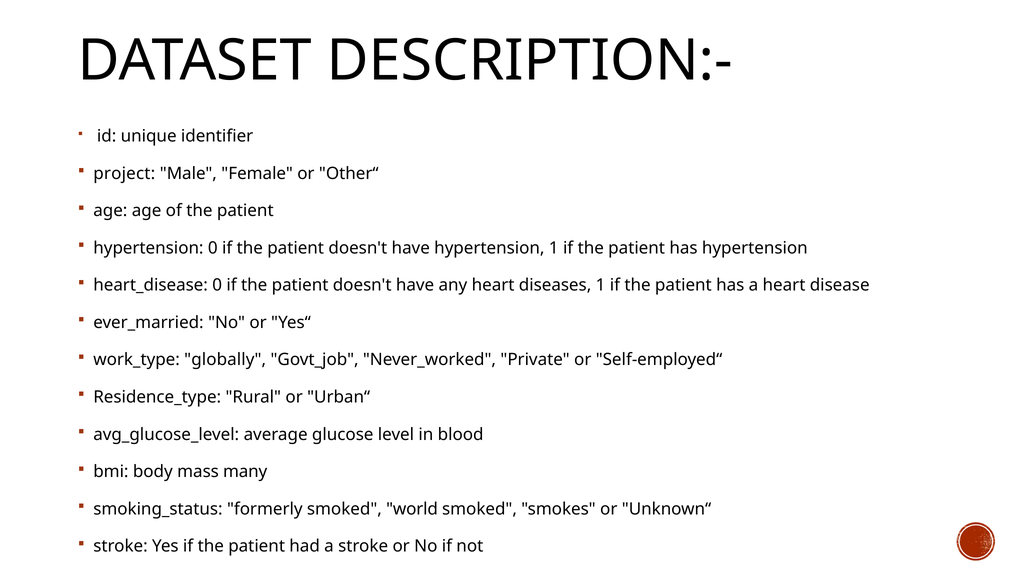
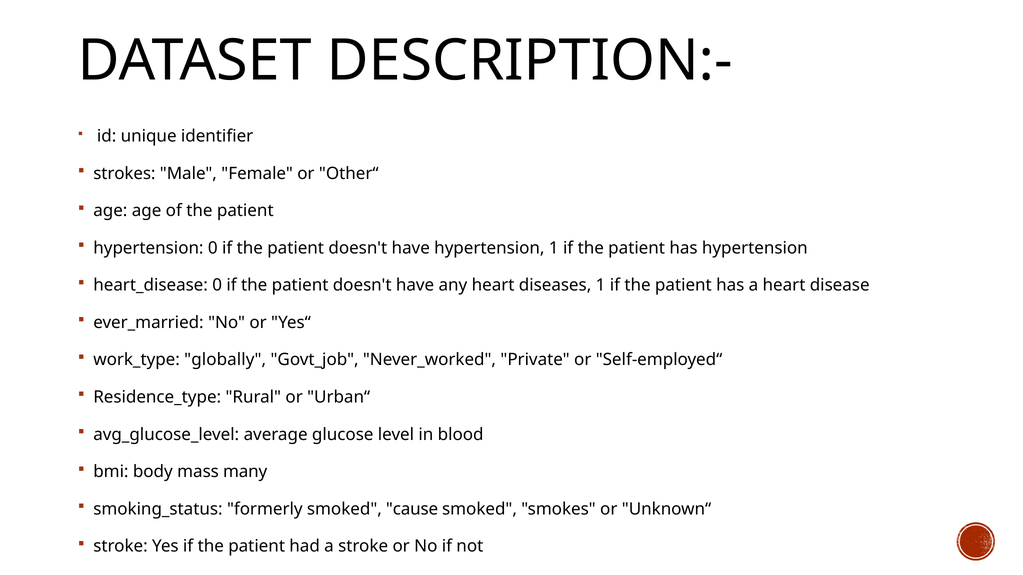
project: project -> strokes (124, 174)
world: world -> cause (412, 509)
